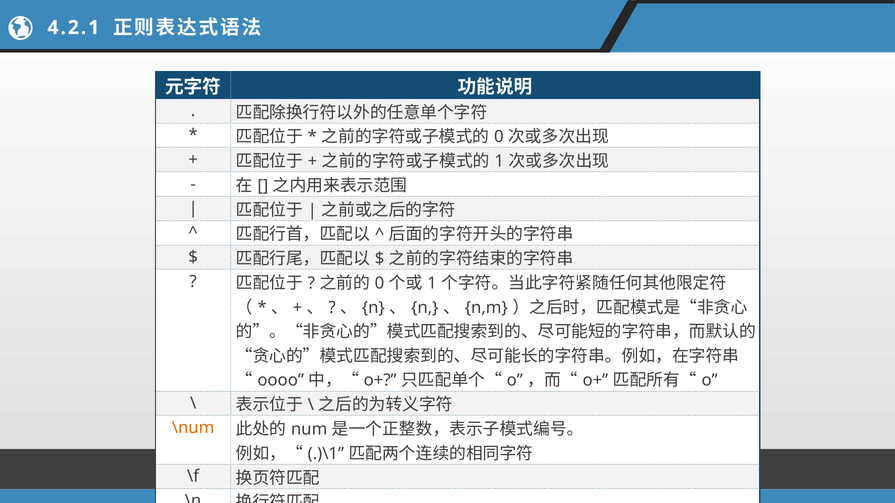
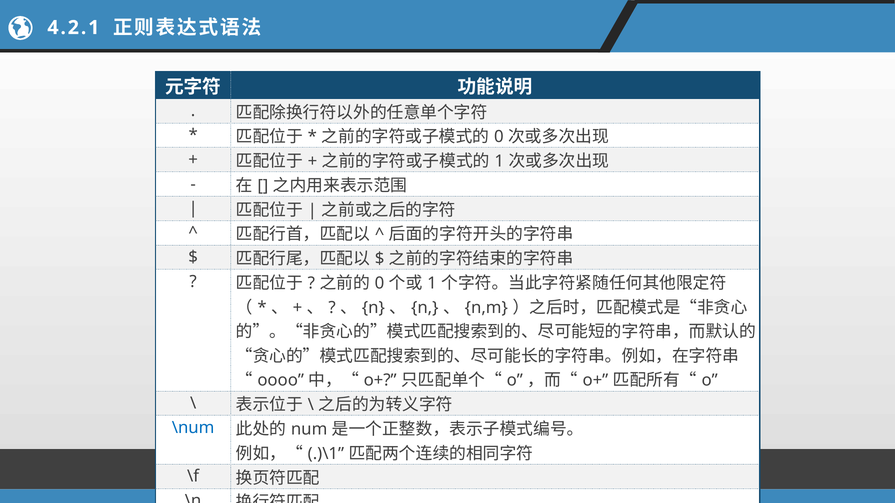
\num colour: orange -> blue (193, 428)
